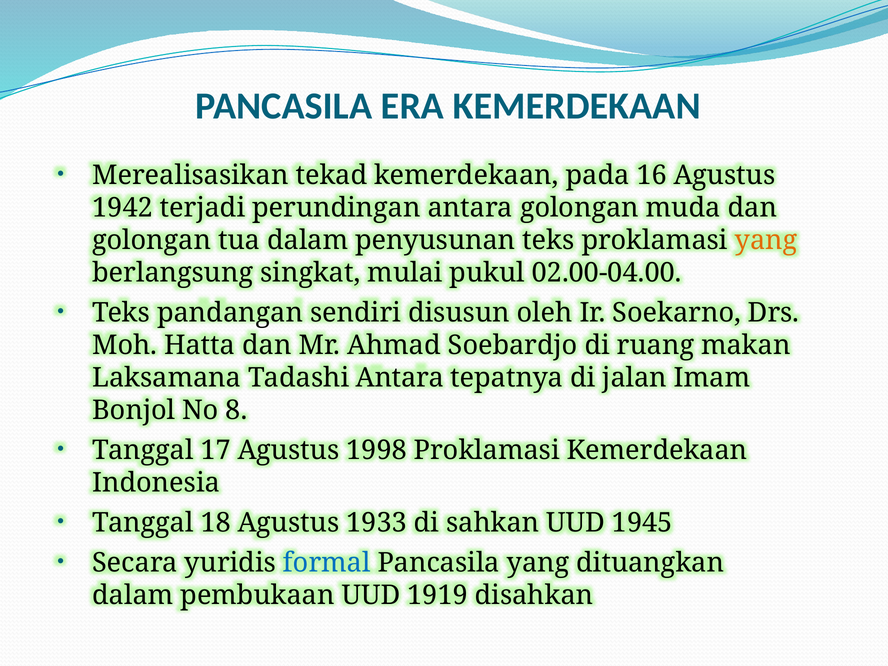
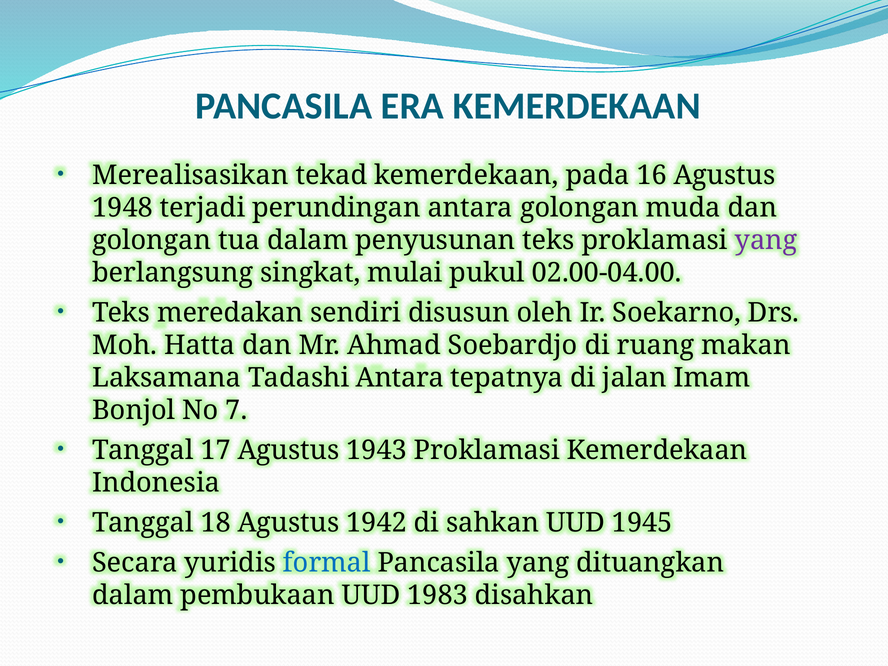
1942: 1942 -> 1948 (123, 208)
yang colour: orange -> purple (766, 240)
pandangan: pandangan -> meredakan (230, 313)
8: 8 -> 7 (236, 410)
1998: 1998 -> 1943 (377, 450)
1933: 1933 -> 1942 (377, 523)
1919: 1919 -> 1983 (438, 595)
